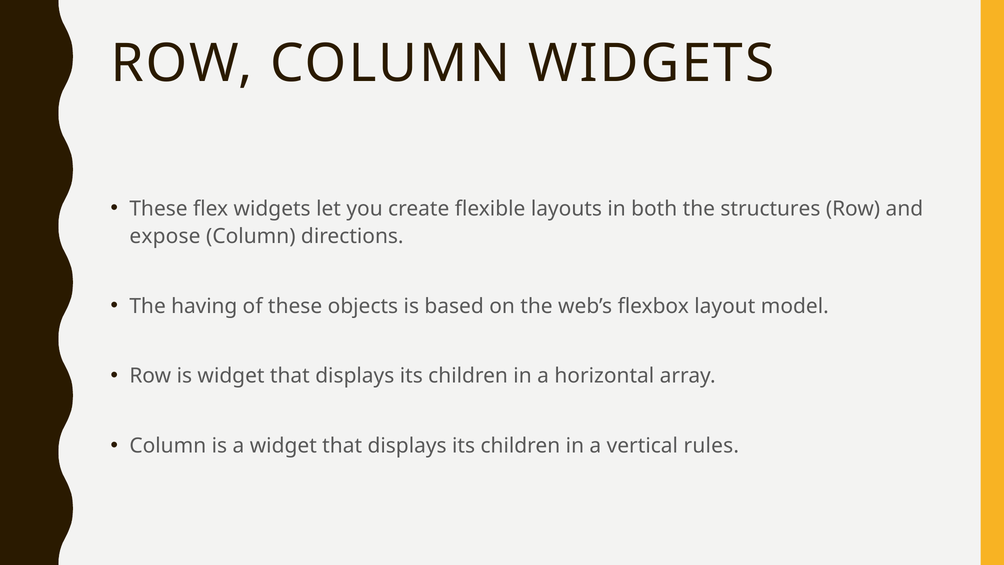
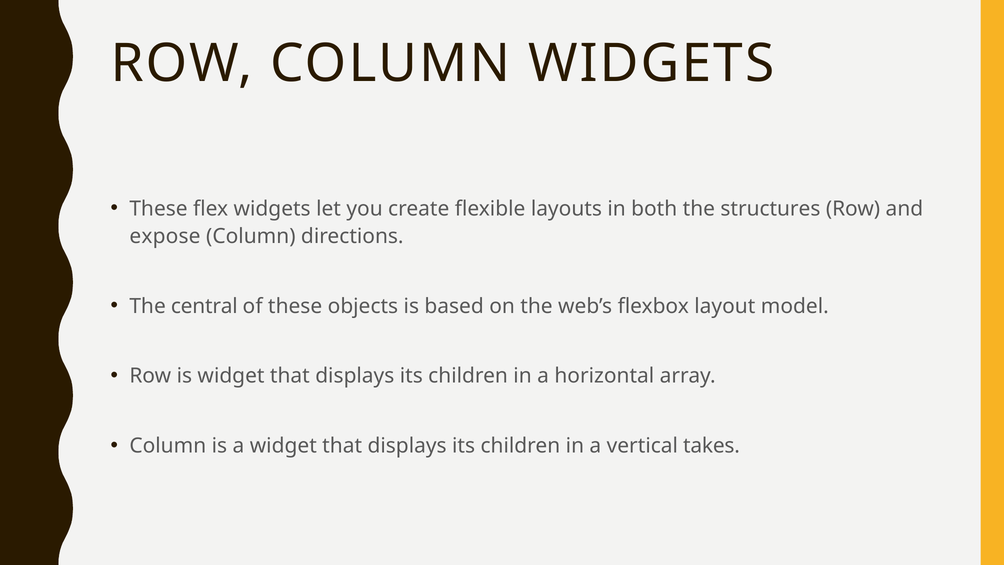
having: having -> central (204, 306)
rules: rules -> takes (711, 446)
